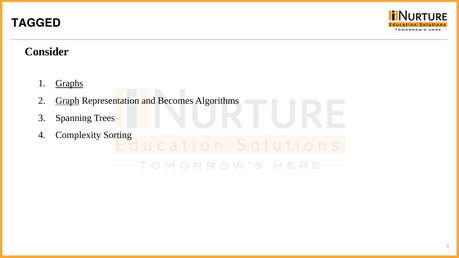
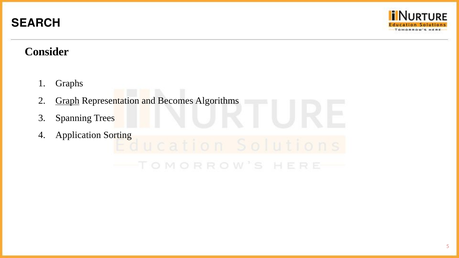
TAGGED: TAGGED -> SEARCH (36, 23)
Graphs underline: present -> none (69, 84)
Complexity: Complexity -> Application (78, 135)
